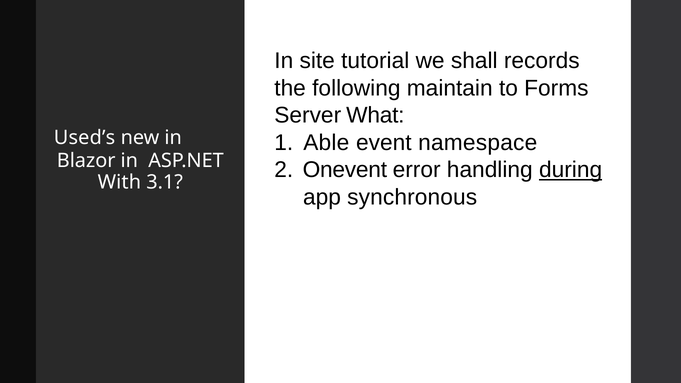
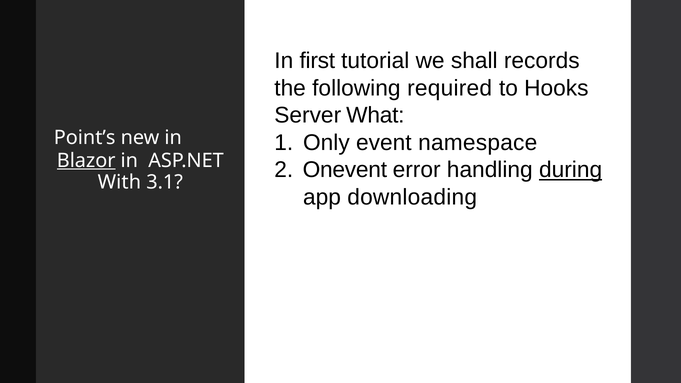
site: site -> first (317, 61)
maintain: maintain -> required (450, 88)
Forms: Forms -> Hooks (556, 88)
Able: Able -> Only (326, 143)
Used’s: Used’s -> Point’s (85, 138)
Blazor underline: none -> present (86, 161)
synchronous: synchronous -> downloading (412, 197)
